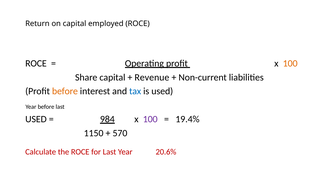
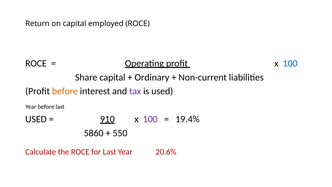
100 colour: orange -> blue (290, 63)
Revenue: Revenue -> Ordinary (152, 77)
tax colour: blue -> purple (135, 91)
984: 984 -> 910 (107, 119)
1150: 1150 -> 5860 (94, 133)
570: 570 -> 550 (120, 133)
